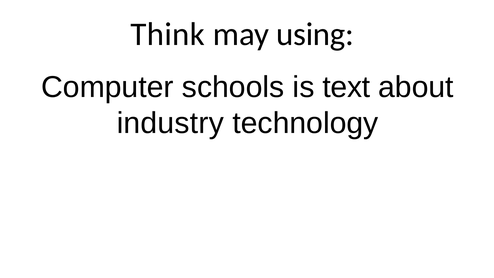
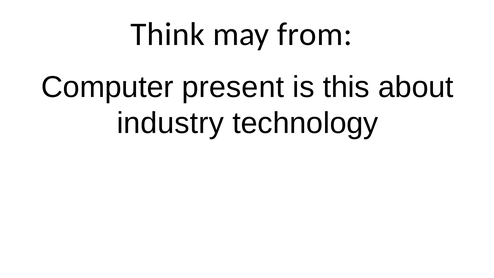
using: using -> from (315, 34)
schools: schools -> present (233, 87)
text: text -> this (346, 87)
